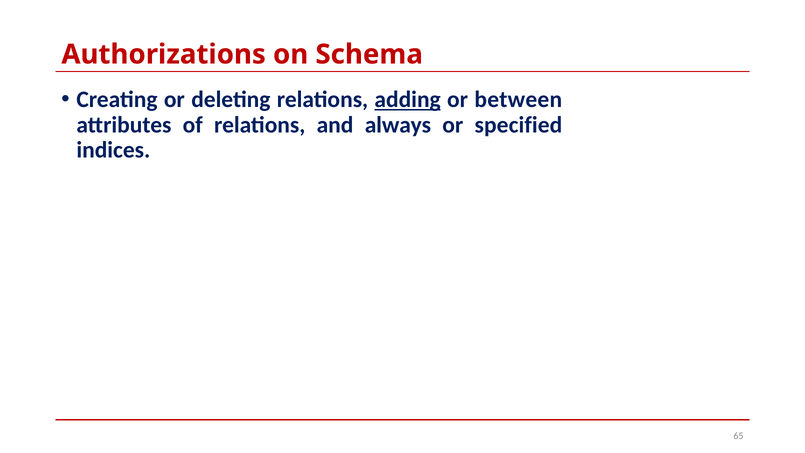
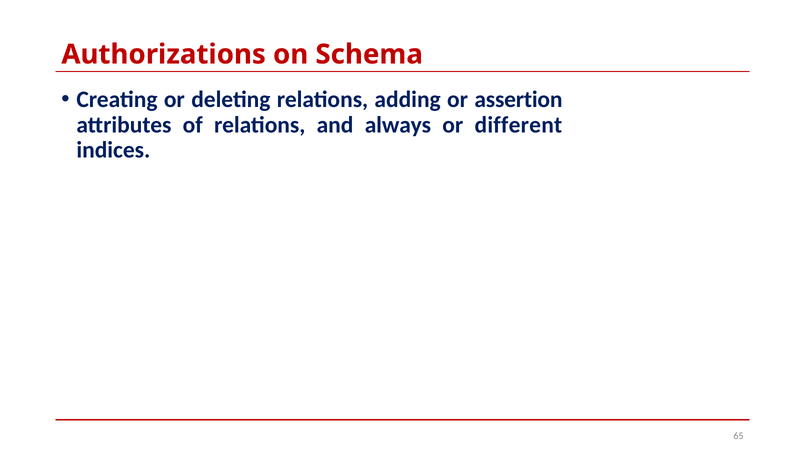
adding underline: present -> none (408, 99)
between: between -> assertion (518, 99)
specified: specified -> different (518, 125)
